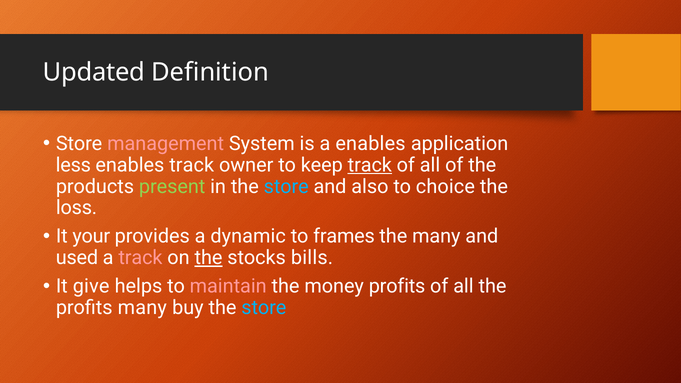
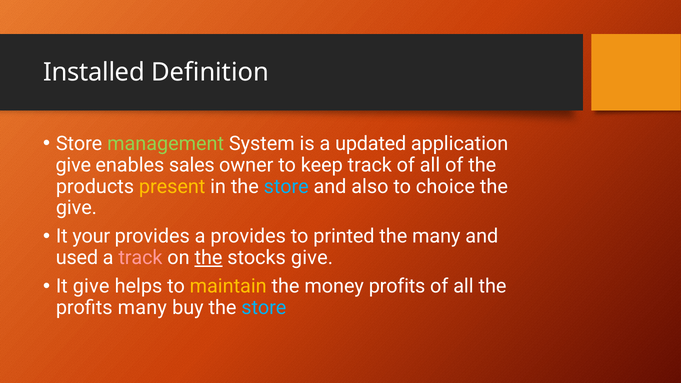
Updated: Updated -> Installed (94, 72)
management colour: pink -> light green (166, 144)
a enables: enables -> updated (371, 144)
less: less -> give (73, 165)
enables track: track -> sales (192, 165)
track underline: present -> none (370, 165)
present colour: light green -> yellow (172, 186)
loss: loss -> give (76, 208)
a dynamic: dynamic -> provides (248, 236)
frames: frames -> printed (344, 236)
stocks bills: bills -> give (312, 258)
maintain colour: pink -> yellow (228, 286)
